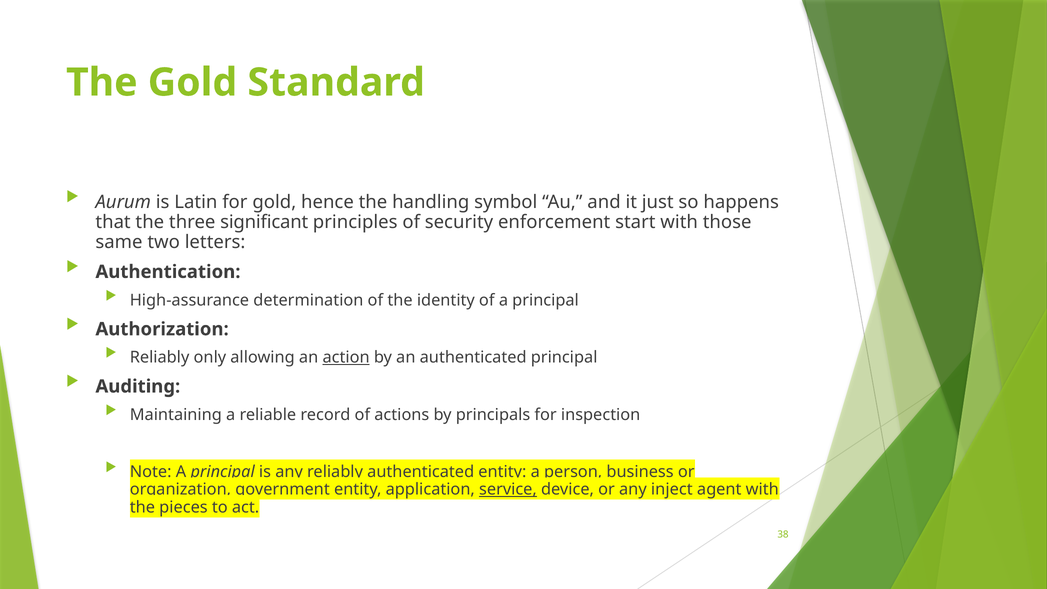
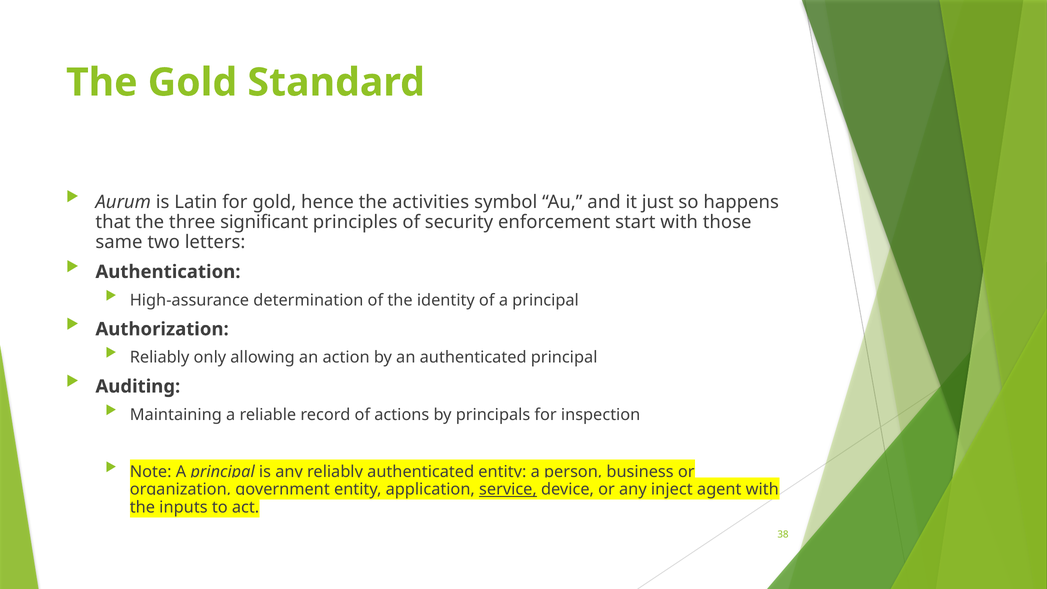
handling: handling -> activities (431, 202)
action underline: present -> none (346, 357)
pieces: pieces -> inputs (183, 507)
